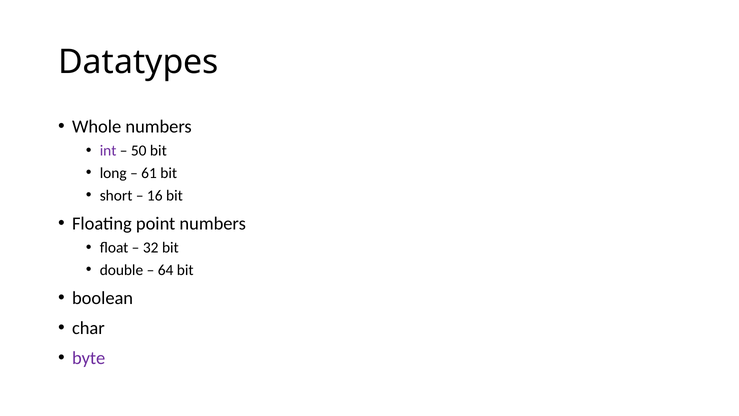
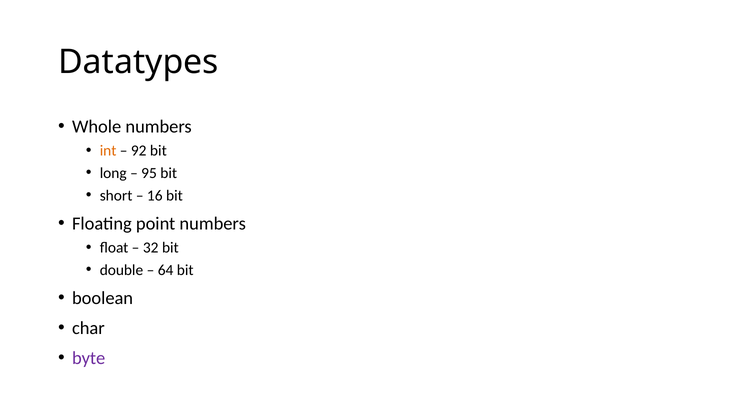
int colour: purple -> orange (108, 151)
50: 50 -> 92 (139, 151)
61: 61 -> 95 (149, 173)
